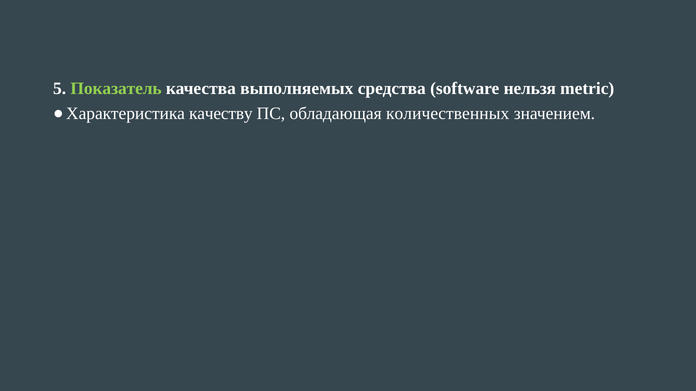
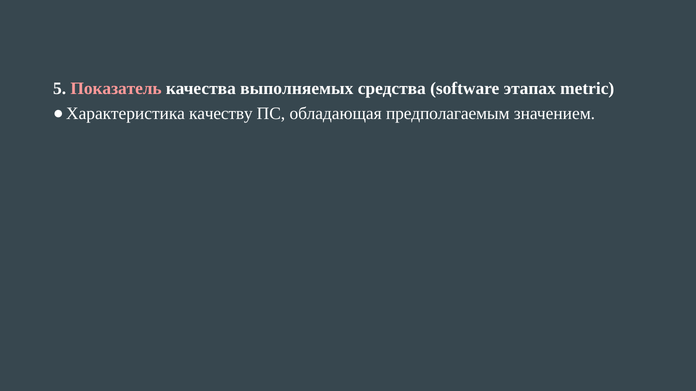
Показатель colour: light green -> pink (116, 89)
нельзя: нельзя -> этапах (530, 89)
количественных: количественных -> предполагаемым (448, 113)
